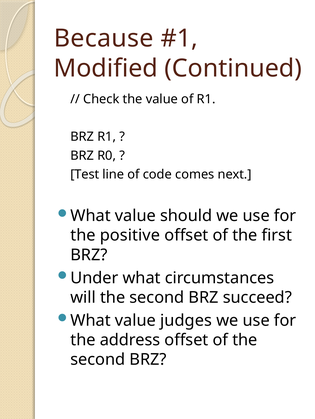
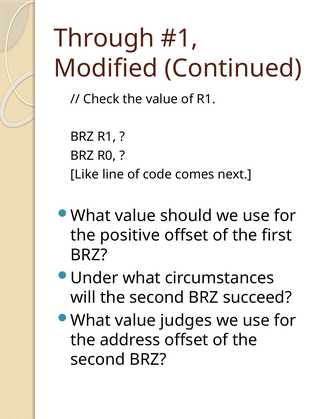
Because: Because -> Through (104, 39)
Test: Test -> Like (85, 175)
